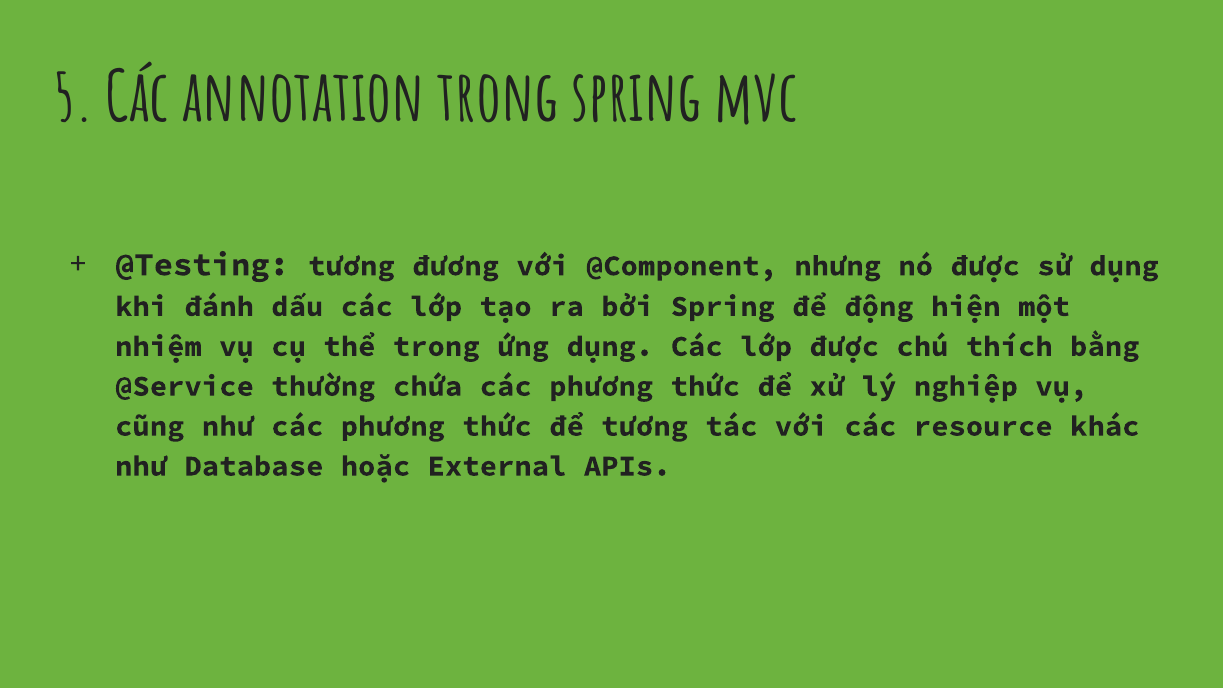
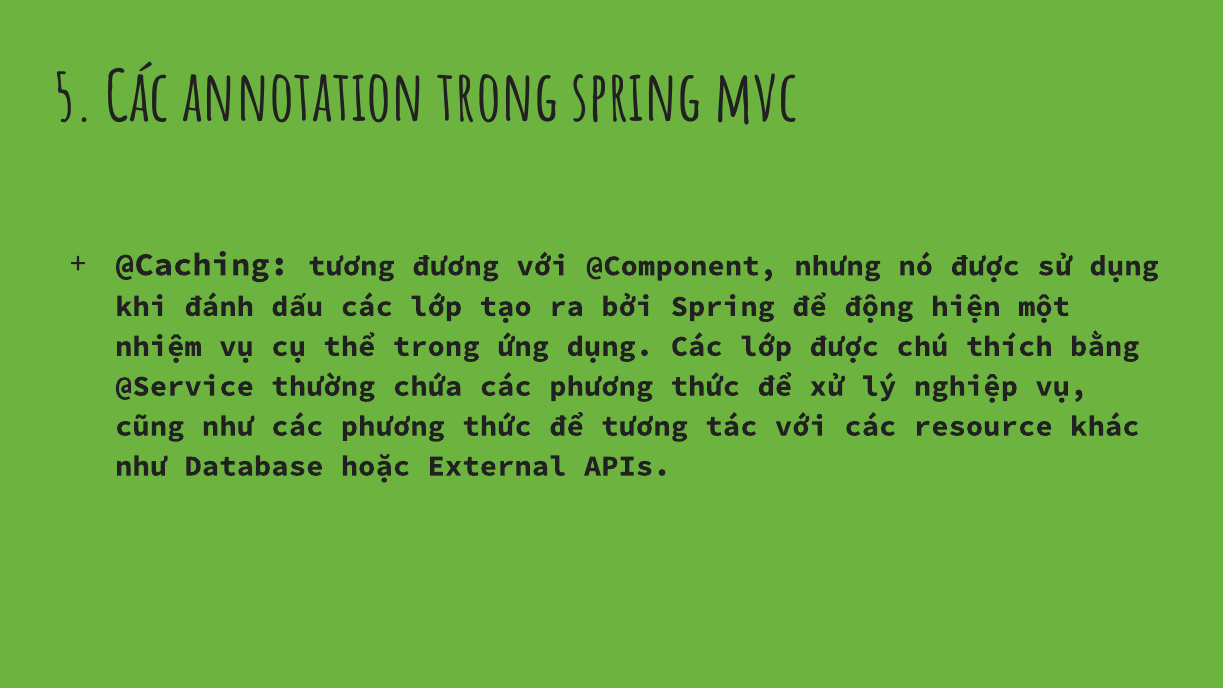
@Testing: @Testing -> @Caching (202, 265)
